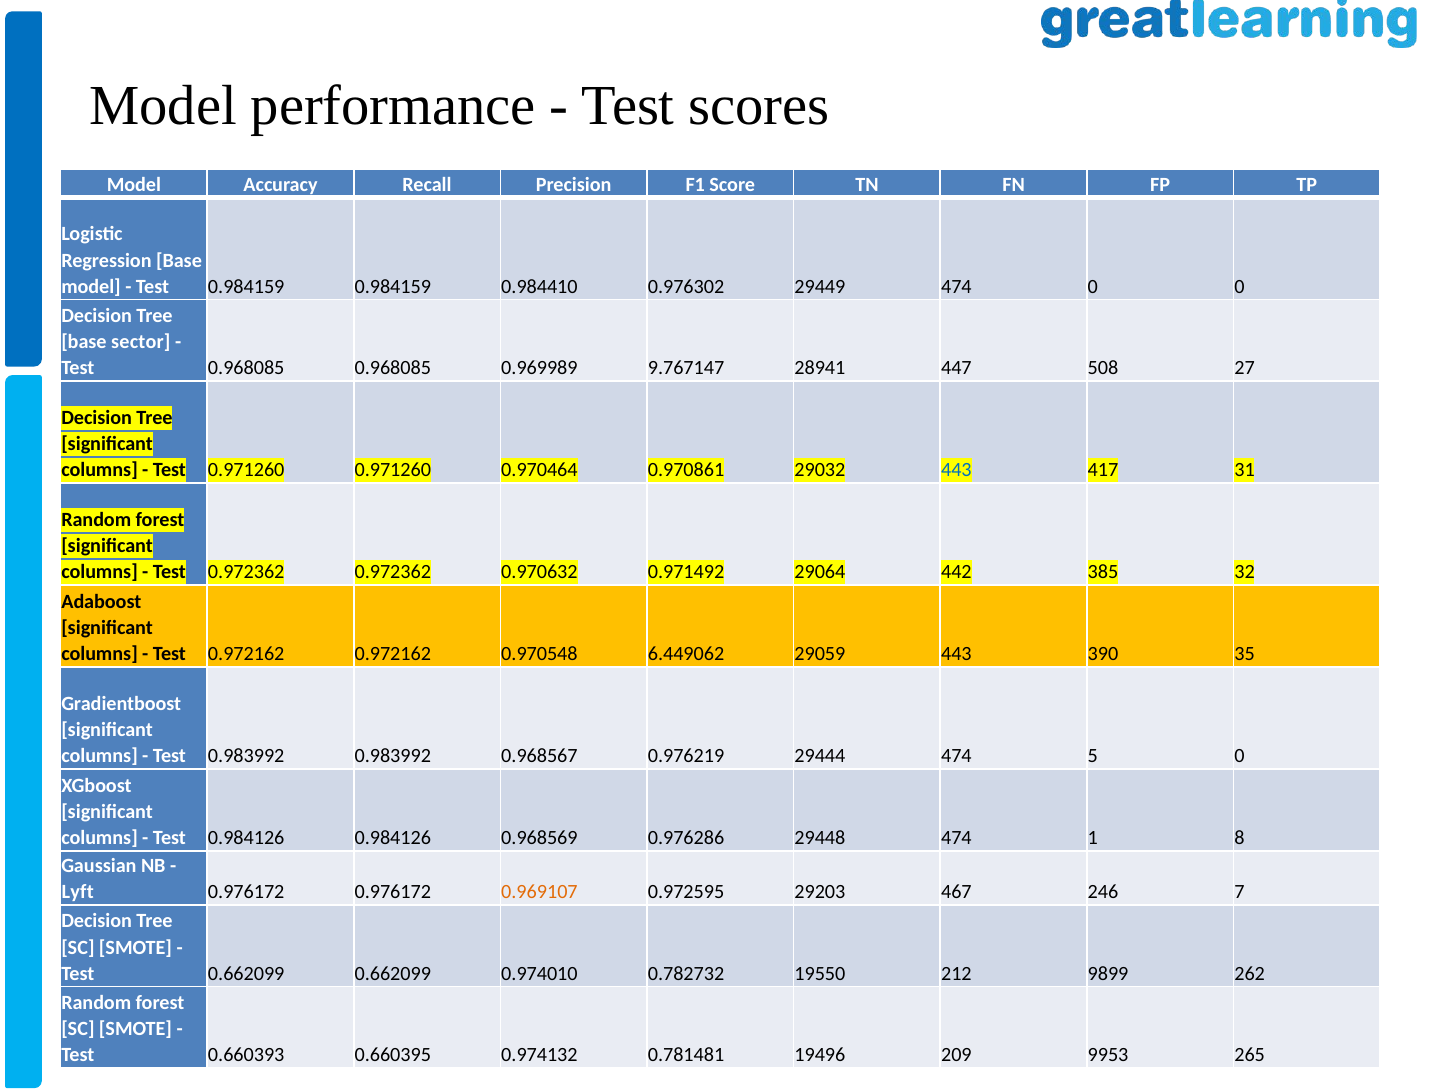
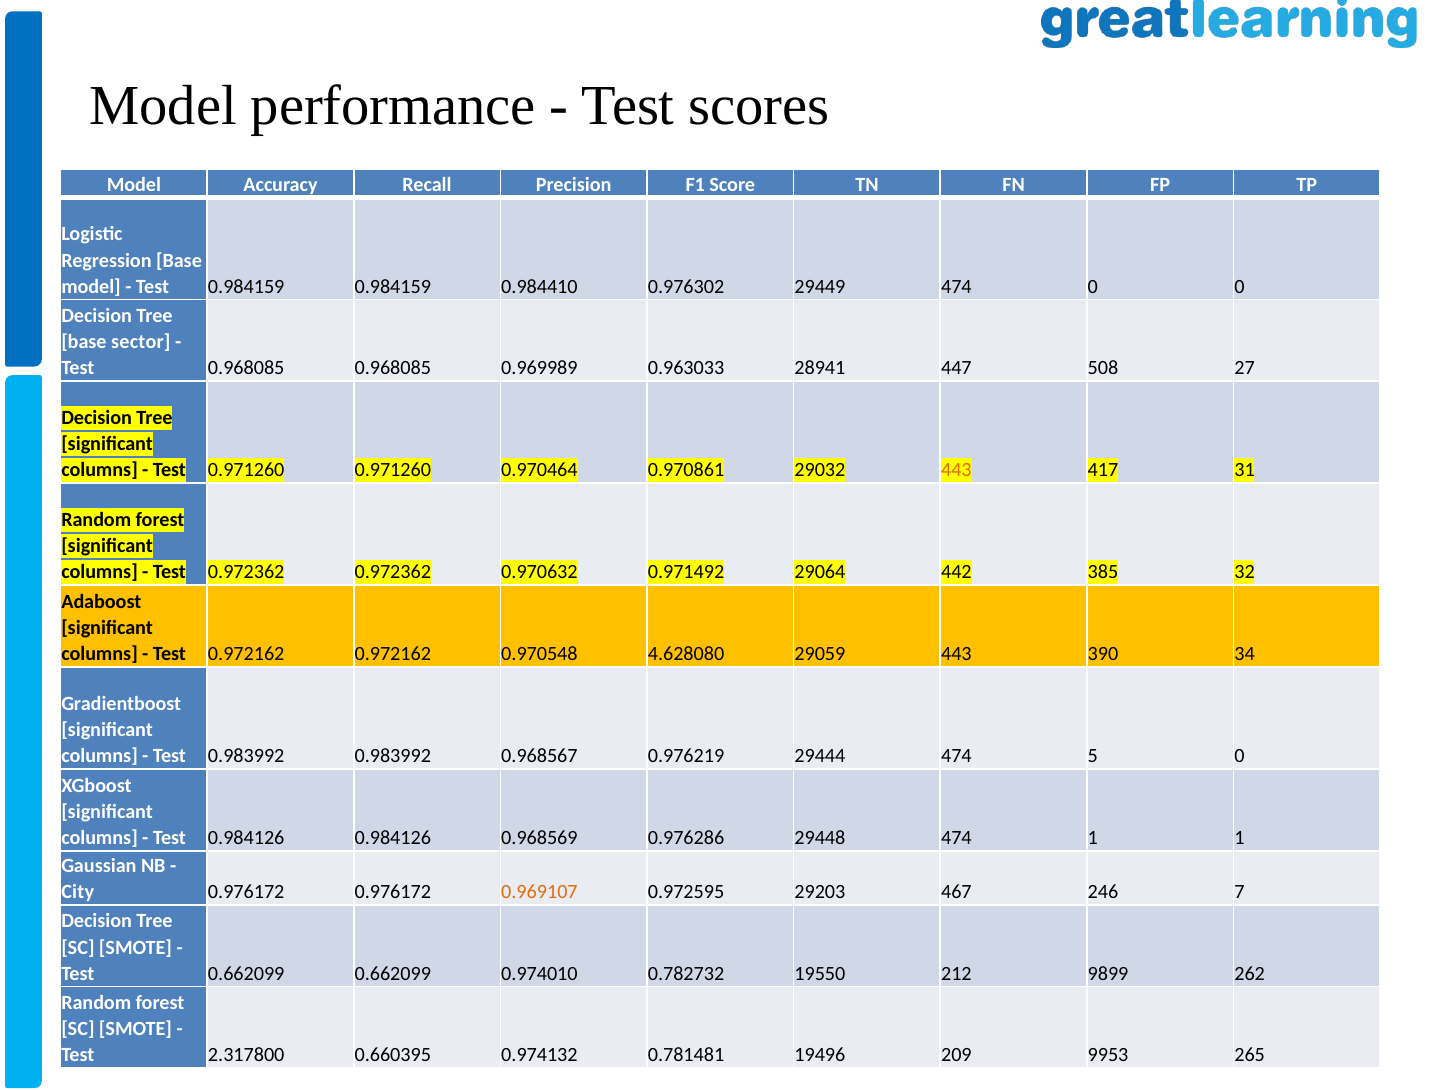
9.767147: 9.767147 -> 0.963033 (686, 368)
443 colour: blue -> orange (956, 470)
6.449062: 6.449062 -> 4.628080 (686, 654)
35: 35 -> 34 (1245, 654)
1 8: 8 -> 1 (1239, 838)
Lyft: Lyft -> City (78, 892)
0.660393: 0.660393 -> 2.317800 (246, 1055)
